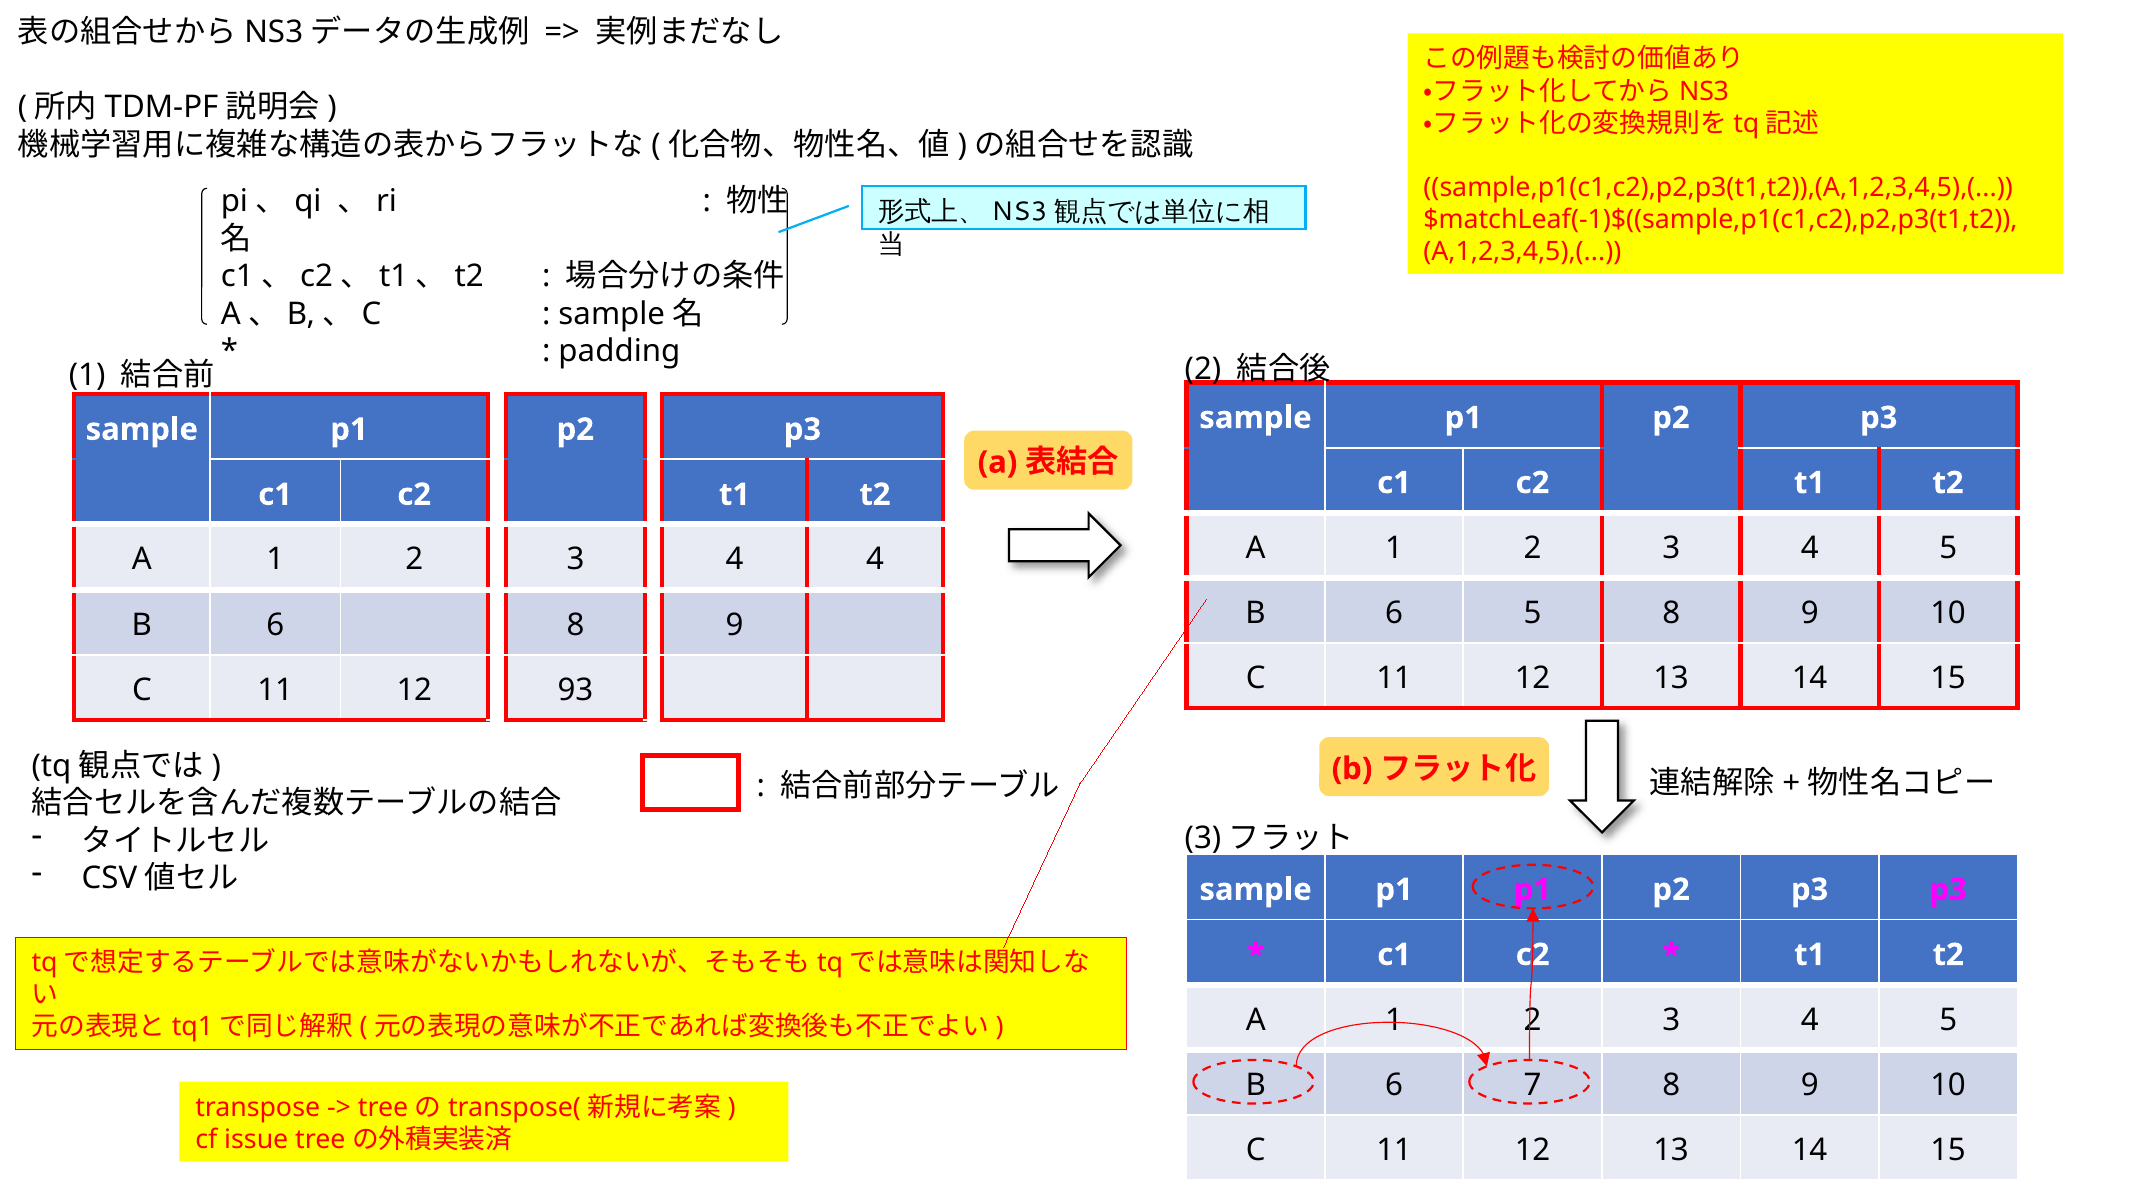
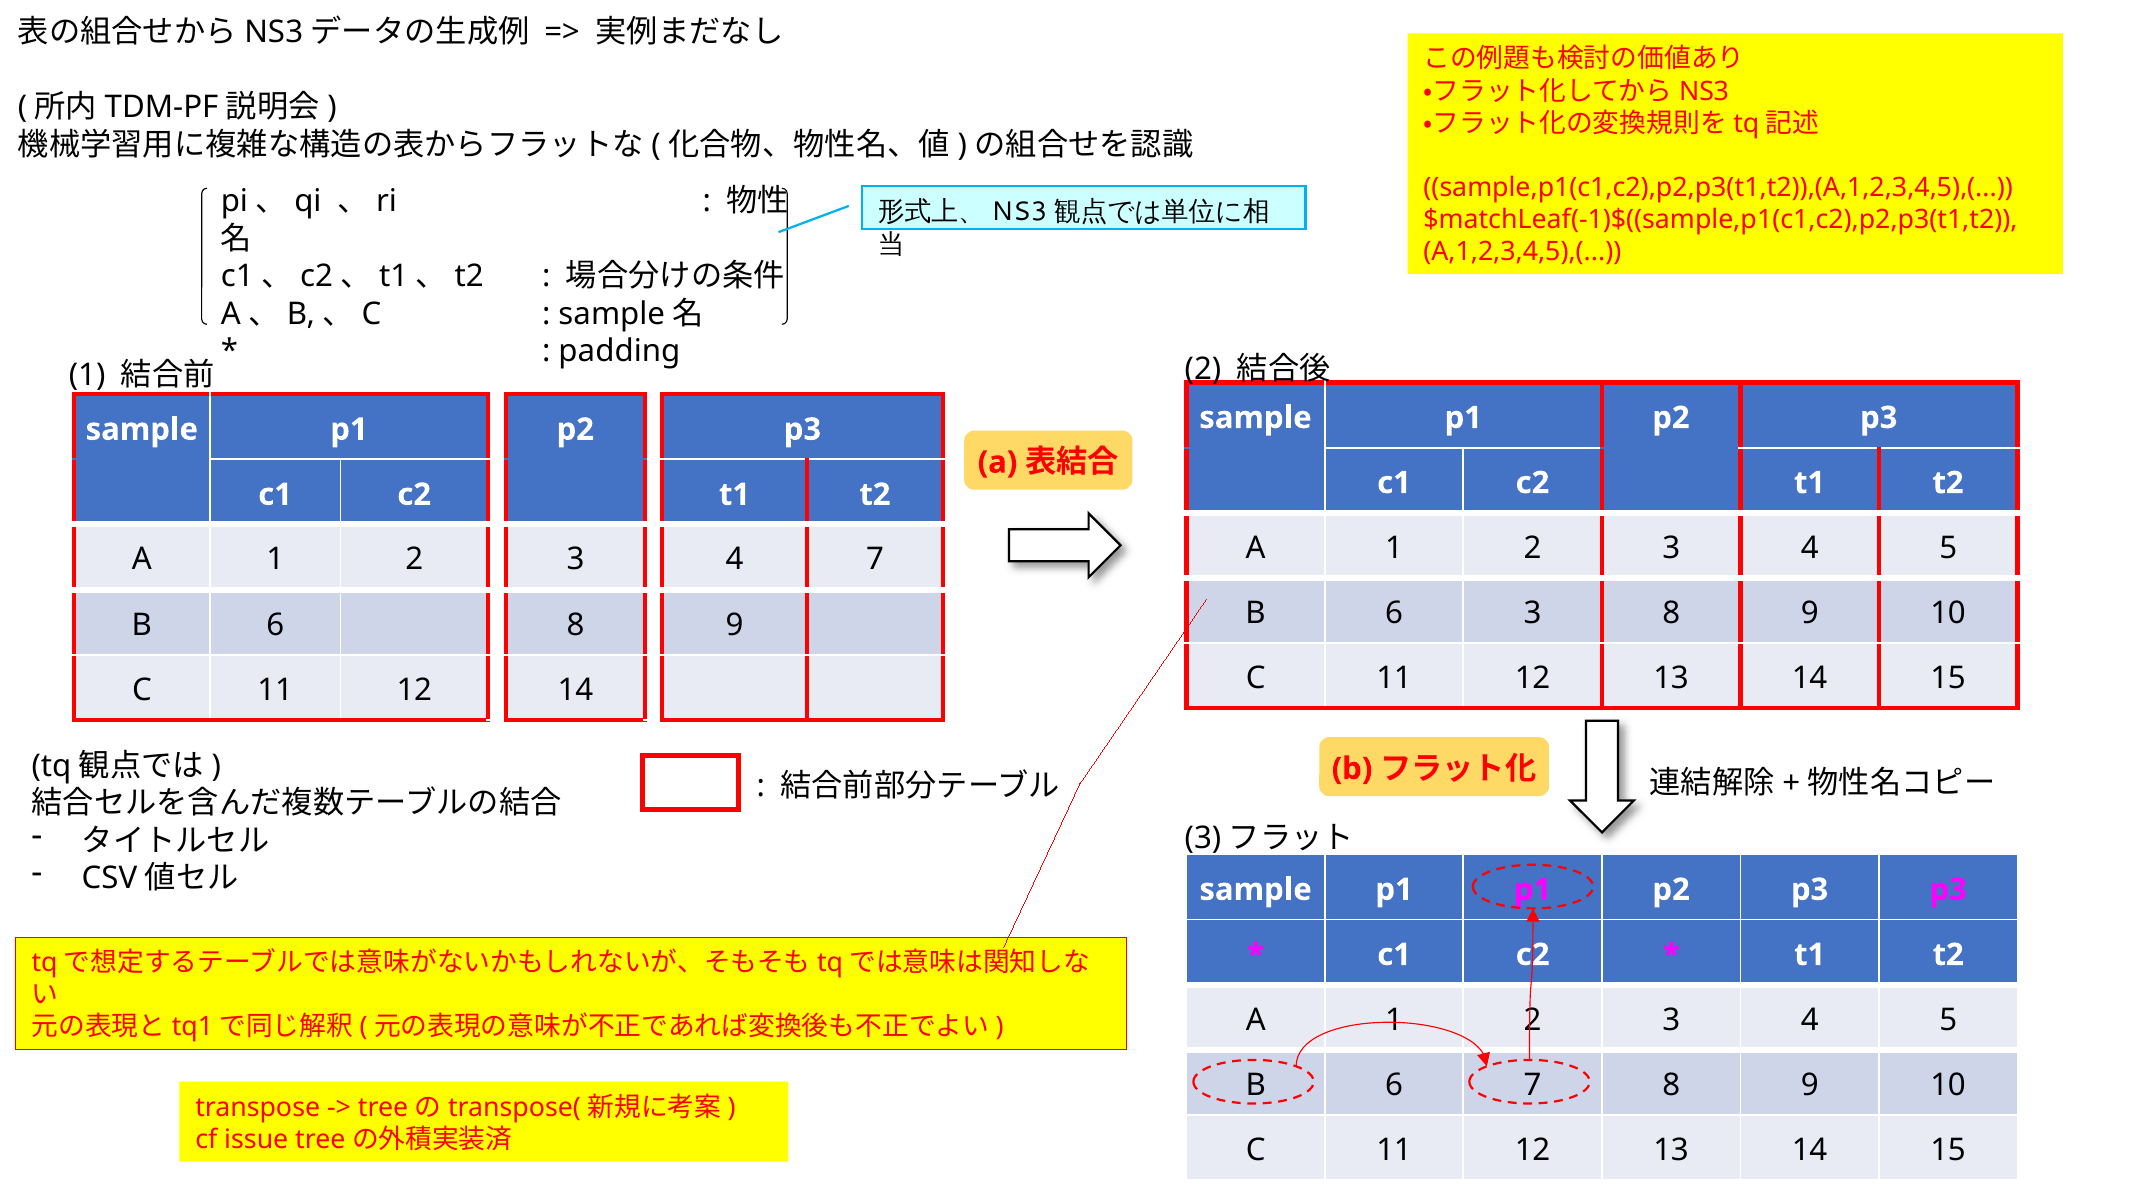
4 4: 4 -> 7 (875, 560)
6 5: 5 -> 3 (1533, 613)
12 93: 93 -> 14 (575, 690)
